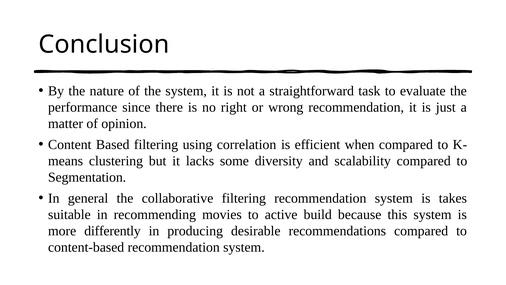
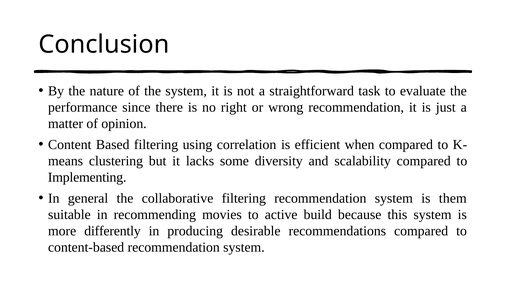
Segmentation: Segmentation -> Implementing (87, 177)
takes: takes -> them (453, 198)
